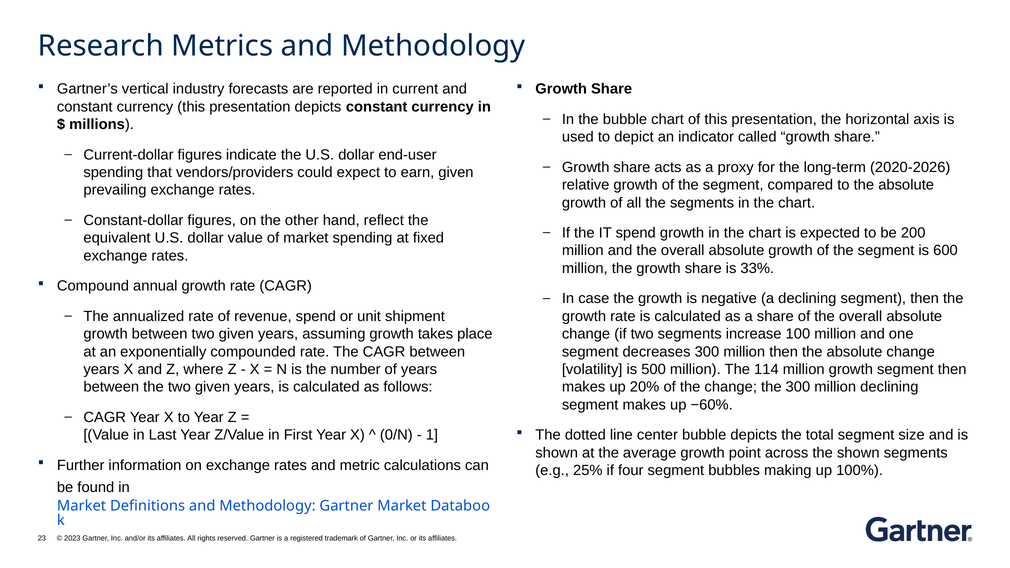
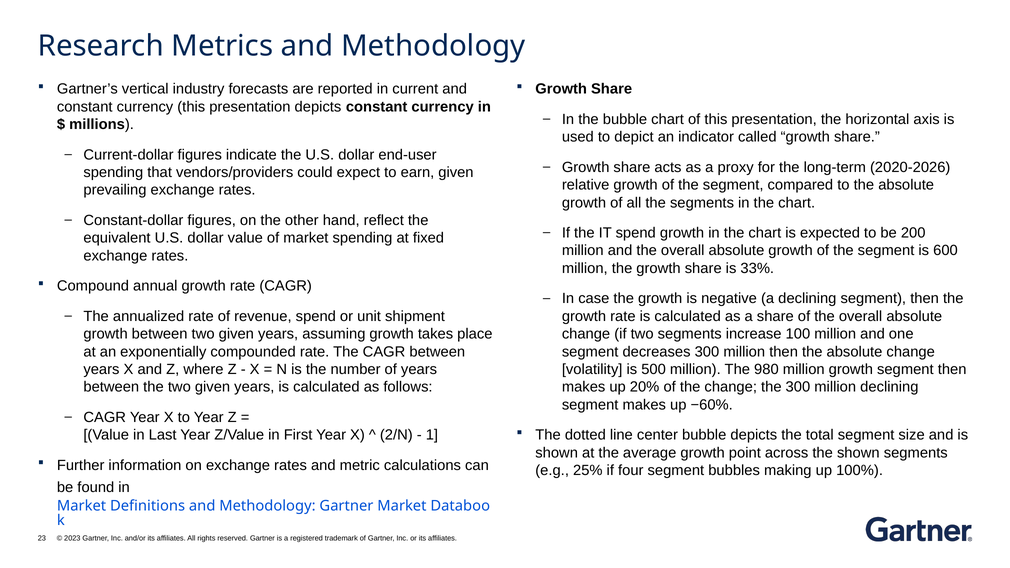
114: 114 -> 980 (766, 369)
0/N: 0/N -> 2/N (396, 435)
